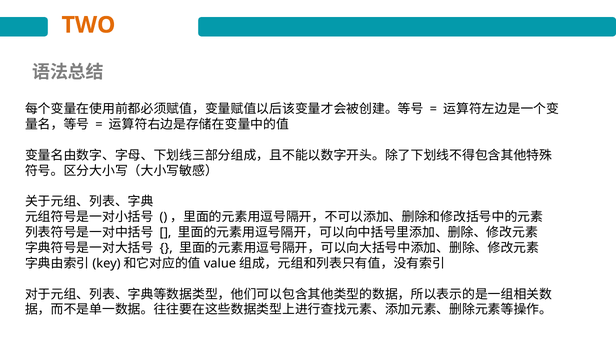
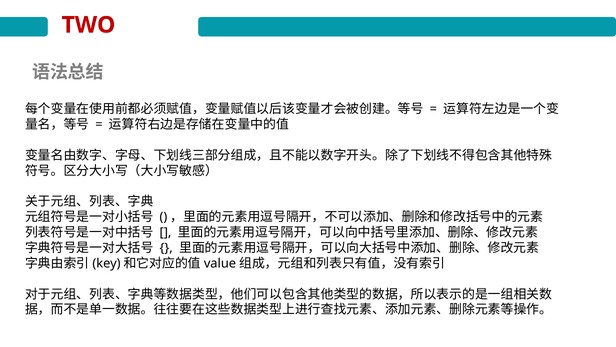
TWO colour: orange -> red (88, 25)
